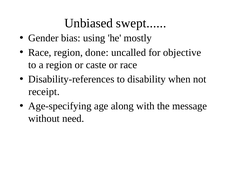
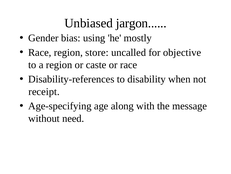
swept: swept -> jargon (141, 23)
done: done -> store (97, 52)
